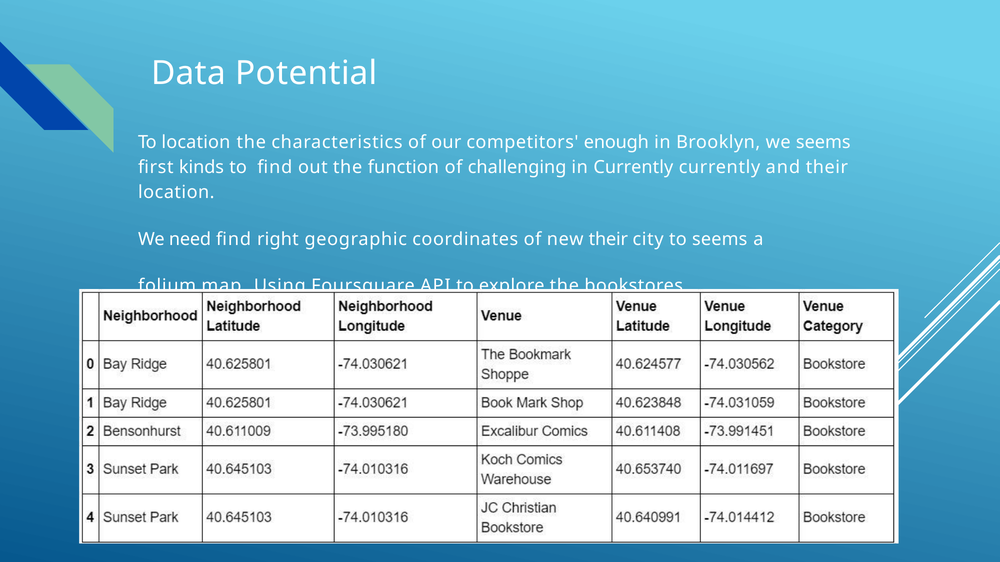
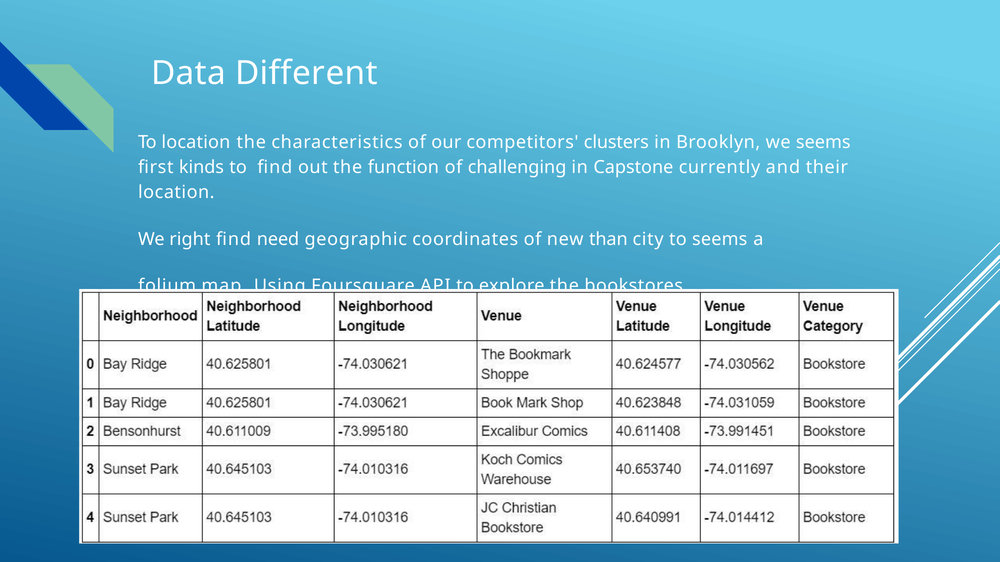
Potential: Potential -> Different (306, 73)
enough: enough -> clusters (616, 143)
in Currently: Currently -> Capstone (633, 168)
need: need -> right (190, 239)
right: right -> need (278, 239)
new their: their -> than (608, 239)
